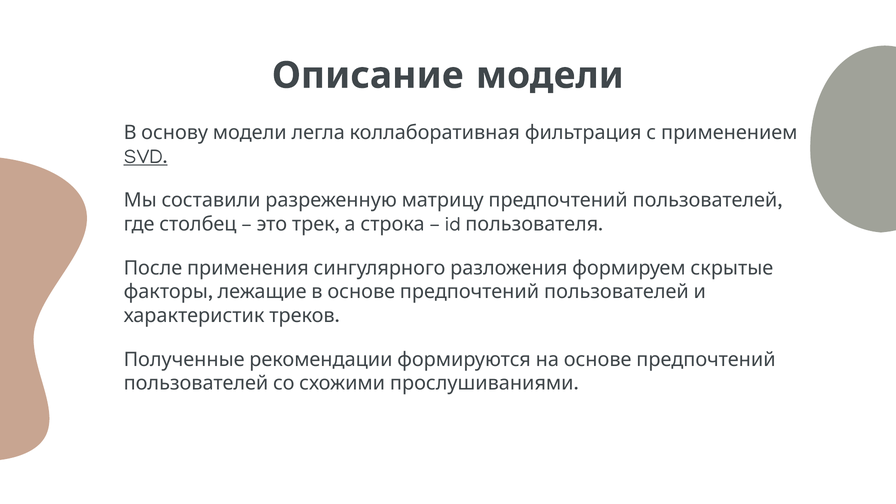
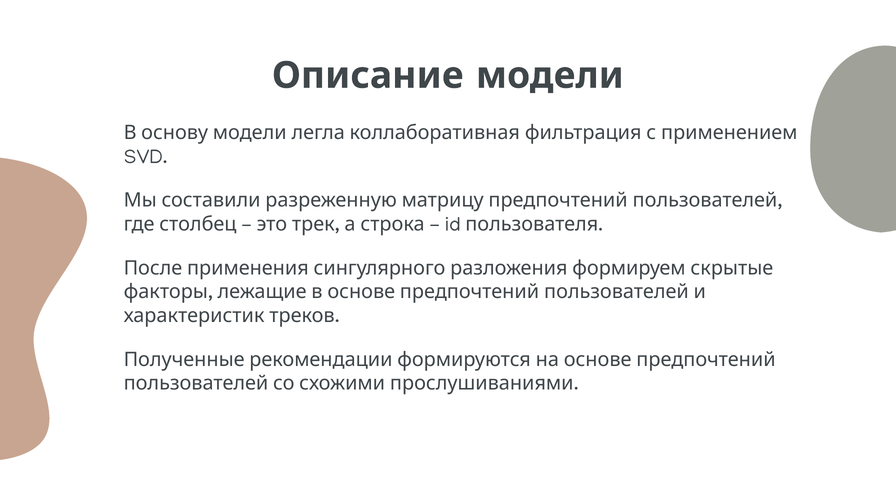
SVD underline: present -> none (146, 157)
